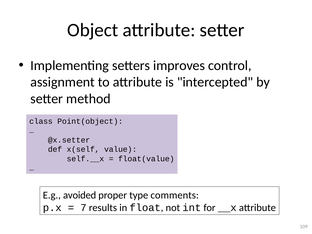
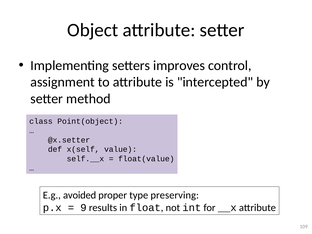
comments: comments -> preserving (175, 195)
7: 7 -> 9 (83, 208)
